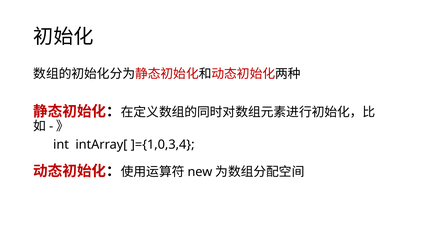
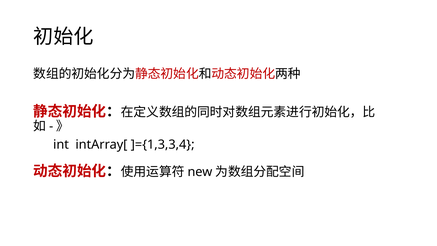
]={1,0,3,4: ]={1,0,3,4 -> ]={1,3,3,4 (163, 145)
